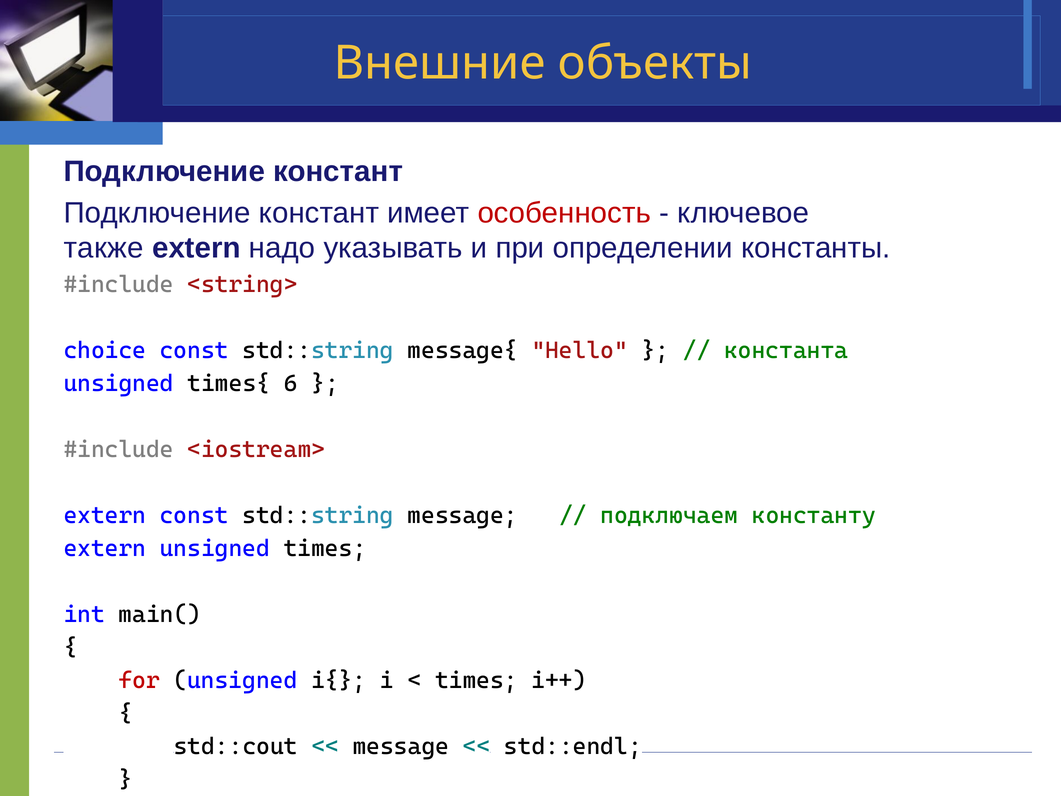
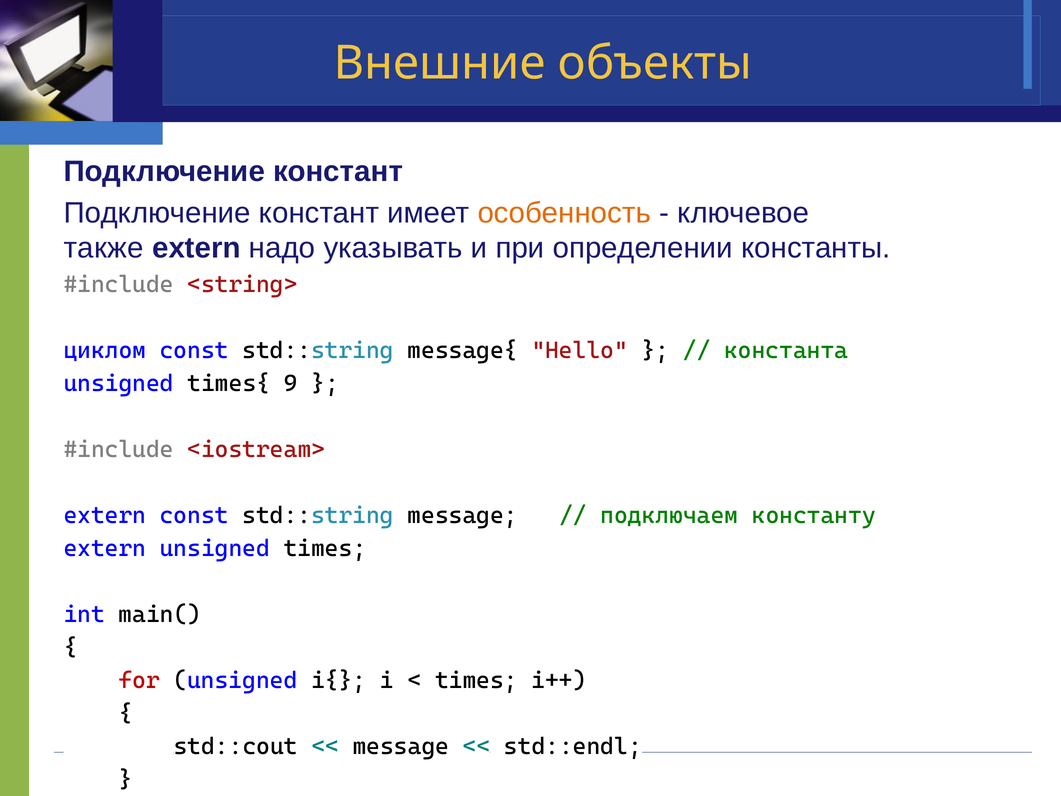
особенность colour: red -> orange (564, 213)
choice: choice -> циклом (105, 350)
6: 6 -> 9 (291, 383)
